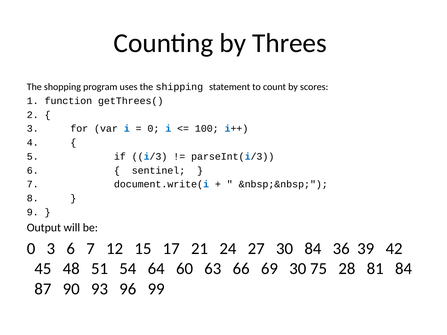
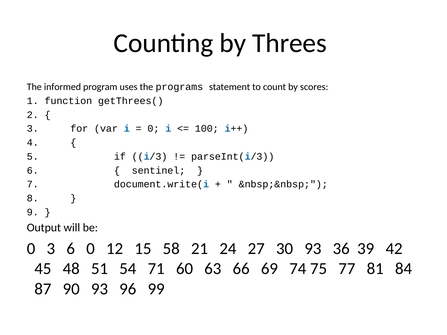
shopping: shopping -> informed (62, 87)
shipping: shipping -> programs (179, 87)
6 7: 7 -> 0 (91, 249)
17: 17 -> 58 (171, 249)
30 84: 84 -> 93 (313, 249)
64: 64 -> 71 (156, 269)
69 30: 30 -> 74 (298, 269)
28: 28 -> 77 (347, 269)
